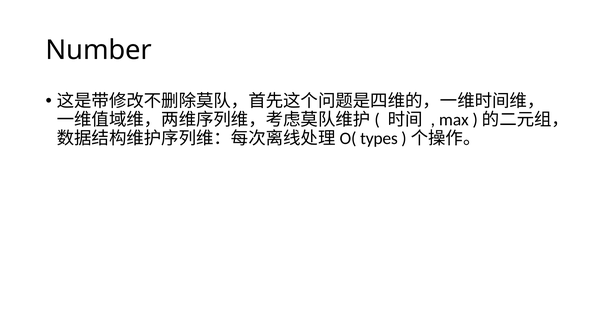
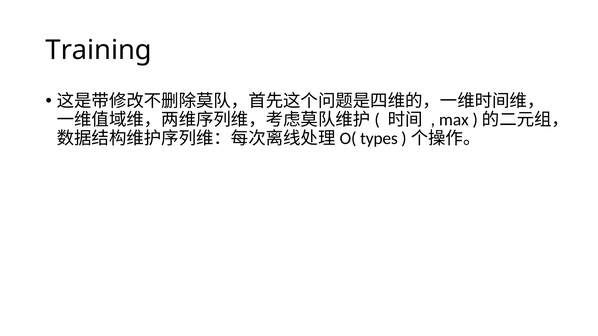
Number: Number -> Training (99, 50)
